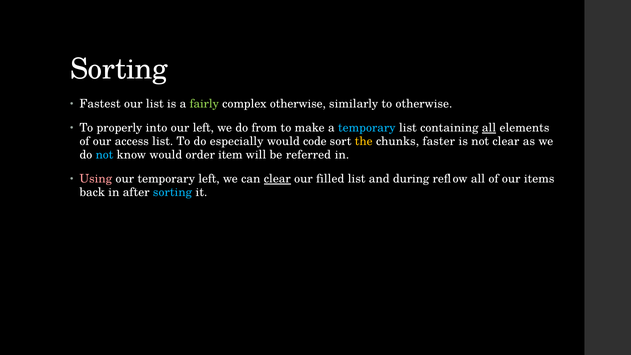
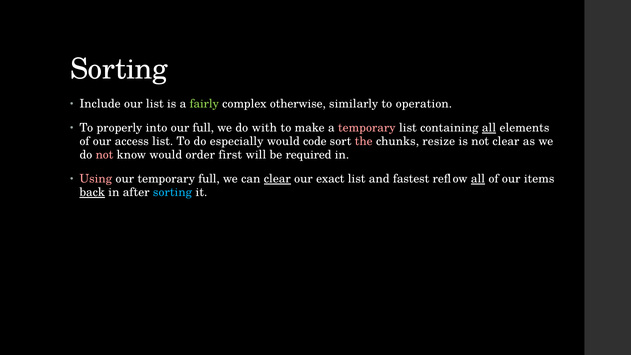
Fastest: Fastest -> Include (100, 104)
to otherwise: otherwise -> operation (424, 104)
our left: left -> full (203, 128)
from: from -> with (264, 128)
temporary colour: light blue -> pink (367, 128)
the colour: yellow -> pink (364, 141)
faster: faster -> resize (439, 141)
not colour: light blue -> pink (104, 155)
item: item -> first (230, 155)
referred: referred -> required (309, 155)
temporary left: left -> full (209, 179)
filled: filled -> exact (330, 179)
during: during -> fastest (411, 179)
all underline: none -> present (478, 179)
back underline: none -> present (92, 192)
